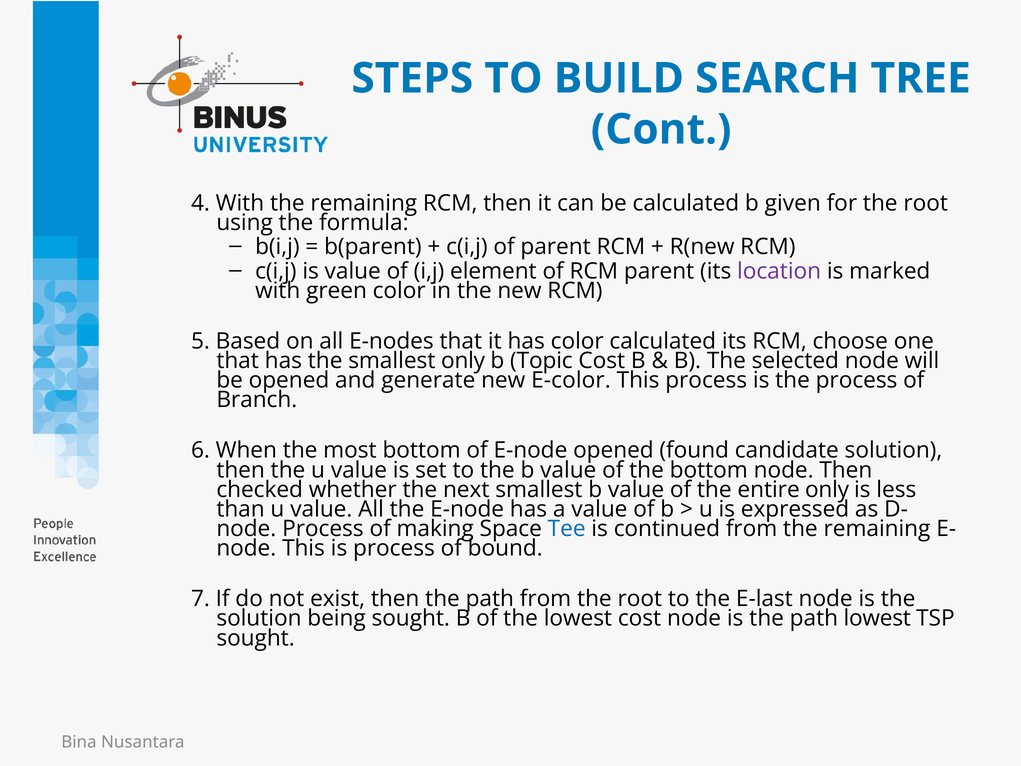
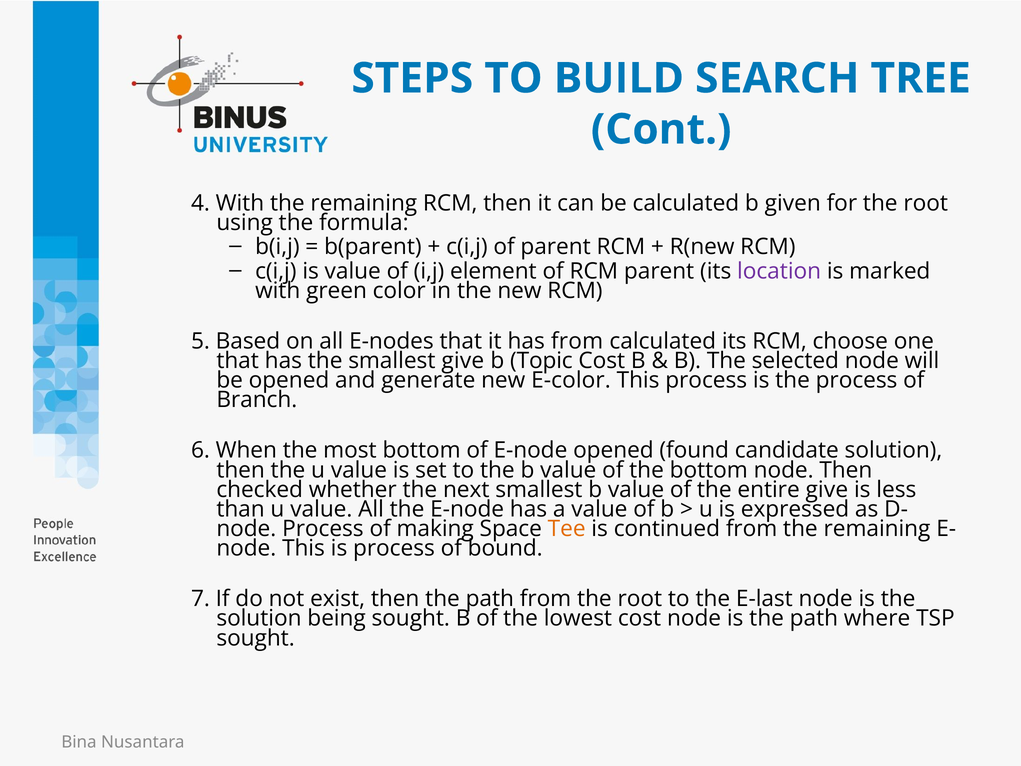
has color: color -> from (577, 341)
smallest only: only -> give (463, 361)
entire only: only -> give (827, 490)
Tee colour: blue -> orange (567, 529)
path lowest: lowest -> where (877, 618)
